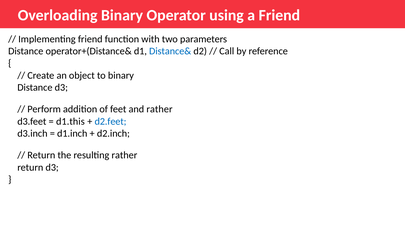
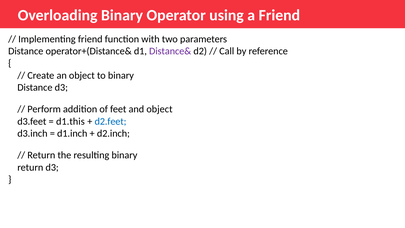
Distance& colour: blue -> purple (170, 51)
and rather: rather -> object (159, 109)
resulting rather: rather -> binary (124, 155)
